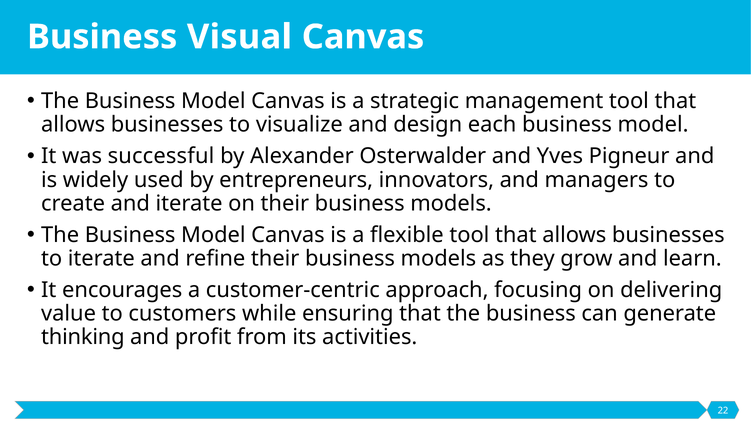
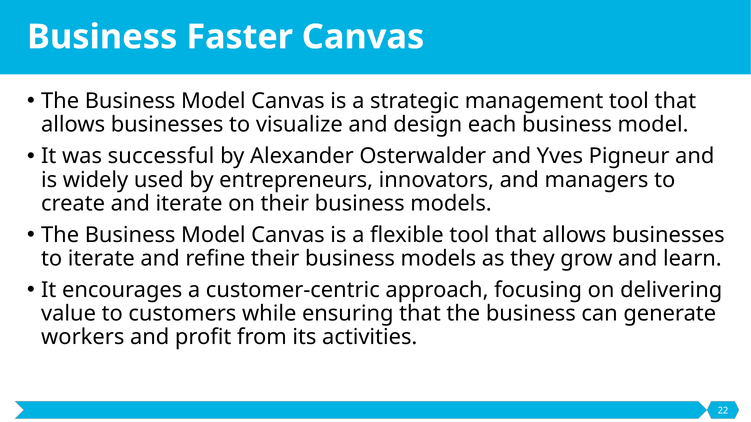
Visual: Visual -> Faster (240, 37)
thinking: thinking -> workers (83, 338)
